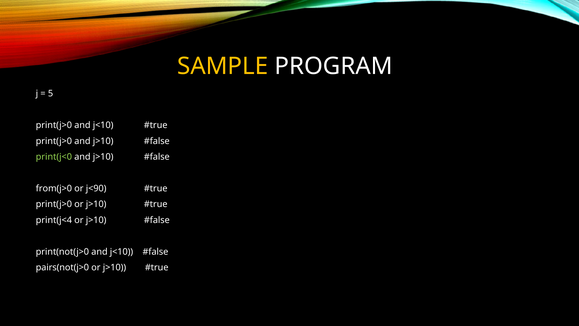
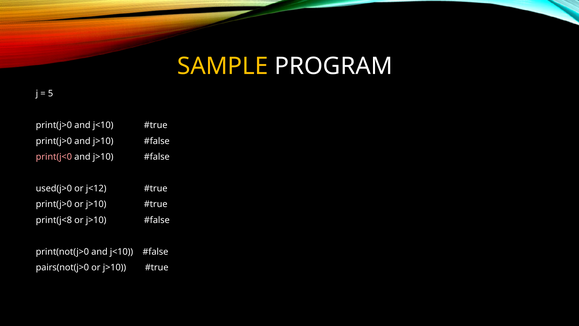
print(j<0 colour: light green -> pink (54, 157)
from(j>0: from(j>0 -> used(j>0 (54, 188)
j<90: j<90 -> j<12 (96, 188)
print(j<4: print(j<4 -> print(j<8 (54, 220)
